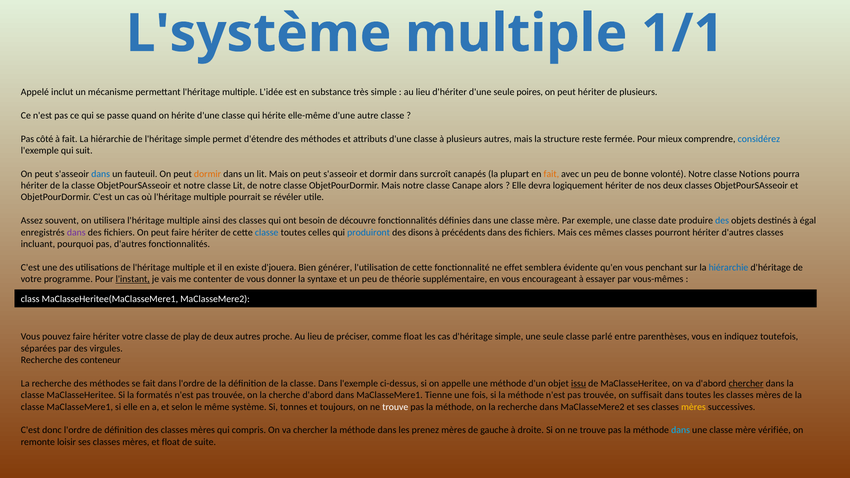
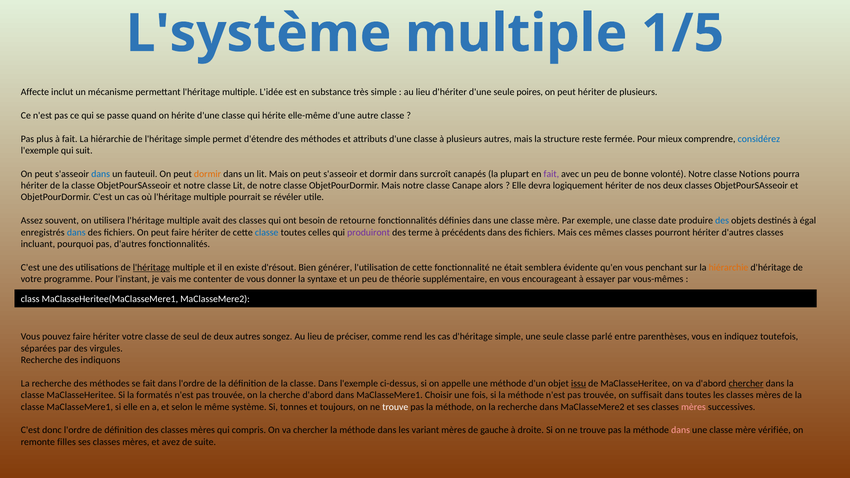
1/1: 1/1 -> 1/5 (683, 34)
Appelé: Appelé -> Affecte (35, 92)
côté: côté -> plus (45, 139)
fait colour: orange -> purple (551, 174)
ainsi: ainsi -> avait (211, 221)
découvre: découvre -> retourne (358, 221)
dans colour: purple -> blue (76, 232)
produiront colour: blue -> purple (369, 232)
disons: disons -> terme (420, 232)
l'héritage underline: none -> present (151, 267)
d'jouera: d'jouera -> d'résout (279, 267)
effet: effet -> était (513, 267)
hiérarchie colour: blue -> orange (728, 267)
l'instant underline: present -> none (133, 279)
play: play -> seul (191, 337)
proche: proche -> songez (277, 337)
comme float: float -> rend (413, 337)
conteneur: conteneur -> indiquons (100, 360)
Tienne: Tienne -> Choisir (439, 395)
mères colour: yellow -> pink (693, 407)
prenez: prenez -> variant (425, 430)
dans colour: light blue -> pink (681, 430)
loisir: loisir -> filles (67, 442)
et float: float -> avez (171, 442)
